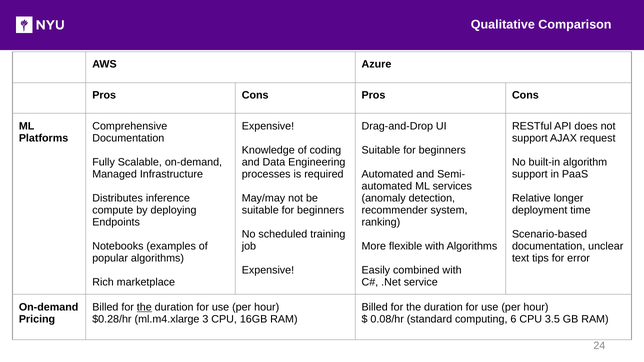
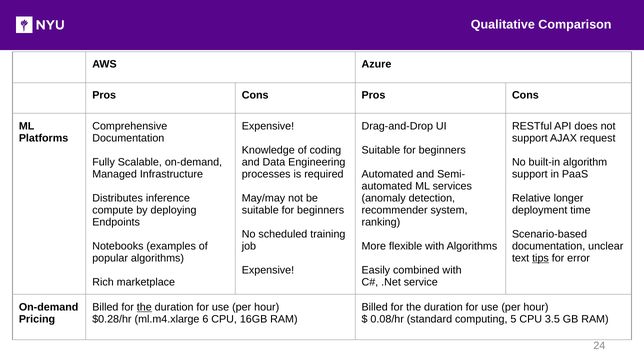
tips underline: none -> present (540, 258)
3: 3 -> 6 (205, 319)
6: 6 -> 5 (513, 319)
